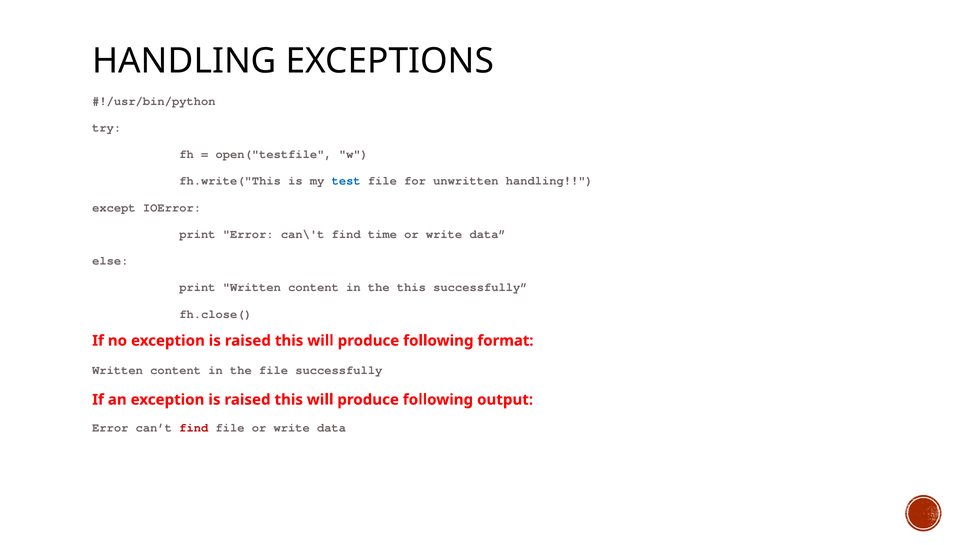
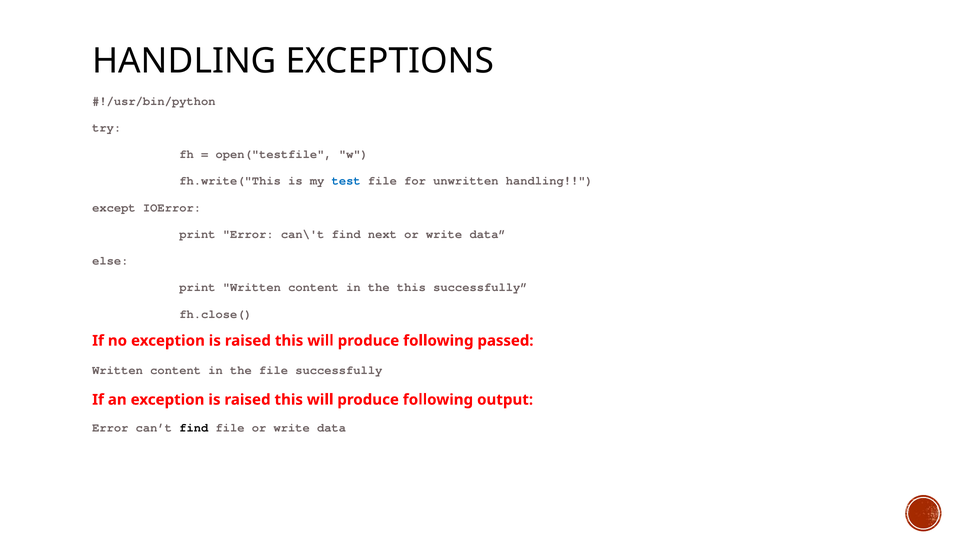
time: time -> next (382, 234)
format: format -> passed (505, 340)
find colour: red -> black (194, 428)
